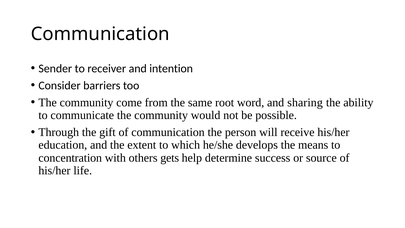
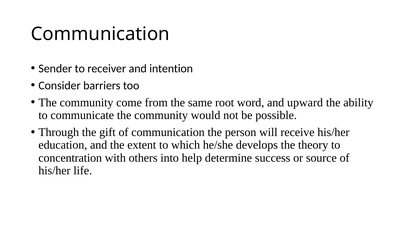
sharing: sharing -> upward (305, 102)
means: means -> theory (313, 145)
gets: gets -> into (170, 158)
